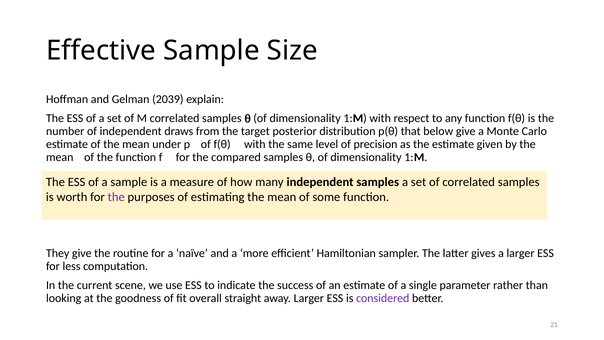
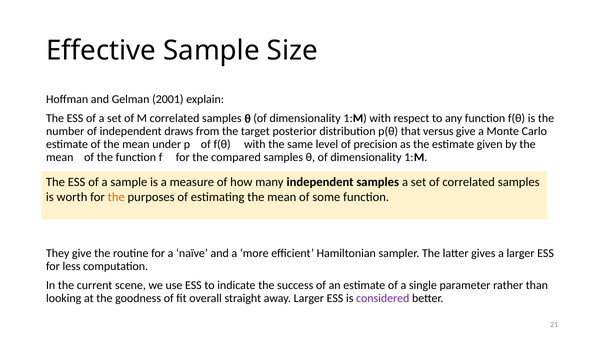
2039: 2039 -> 2001 (168, 99)
below: below -> versus (438, 131)
the colour: purple -> orange (116, 197)
